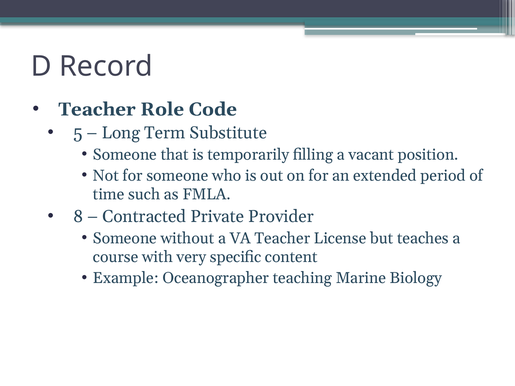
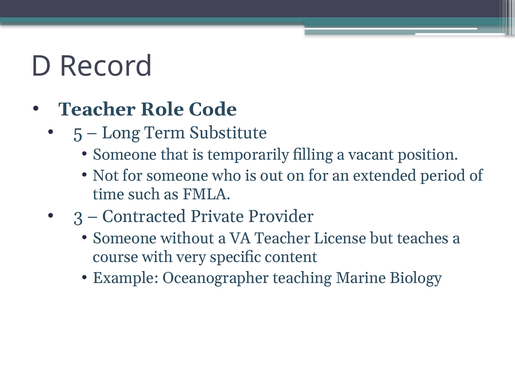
8: 8 -> 3 (78, 217)
